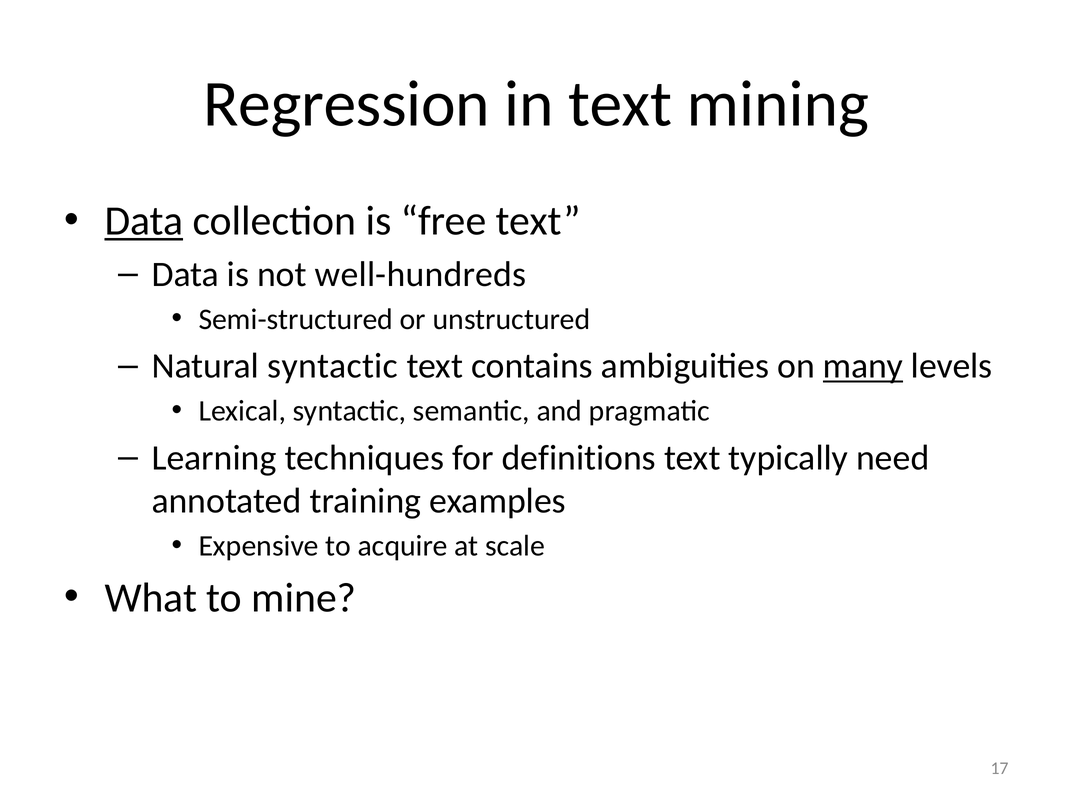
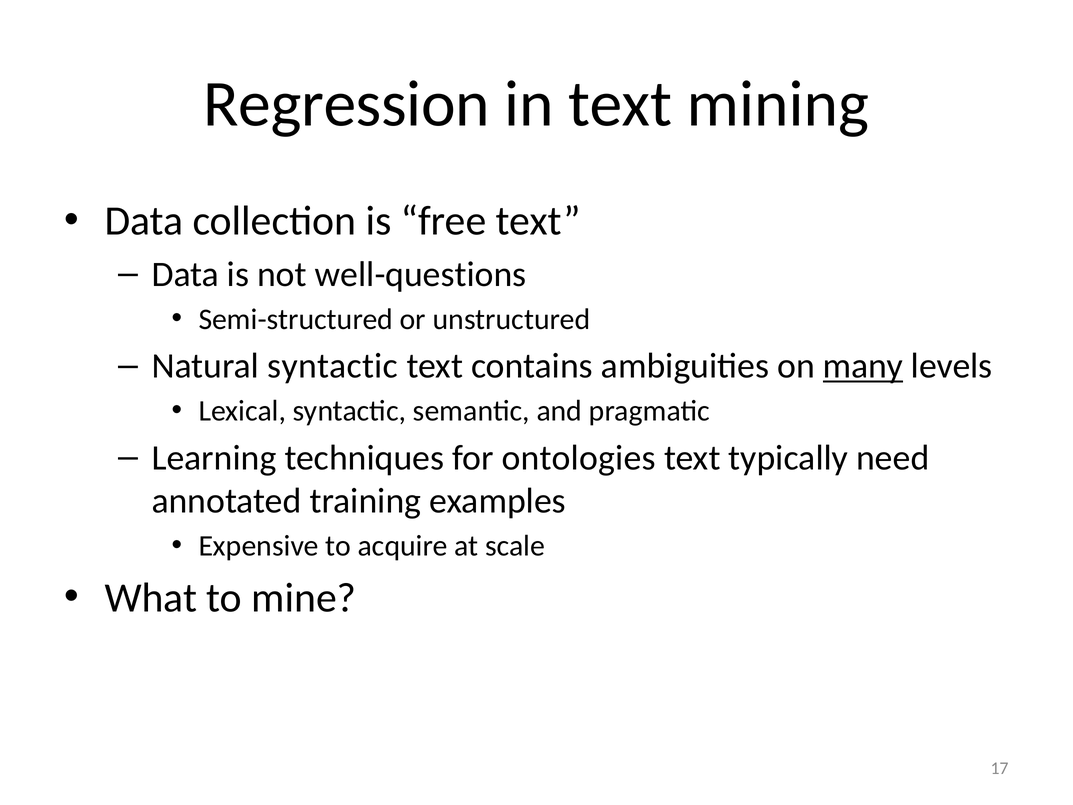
Data underline: present -> none (144, 221)
well-hundreds: well-hundreds -> well-questions (421, 274)
definitions: definitions -> ontologies (579, 458)
